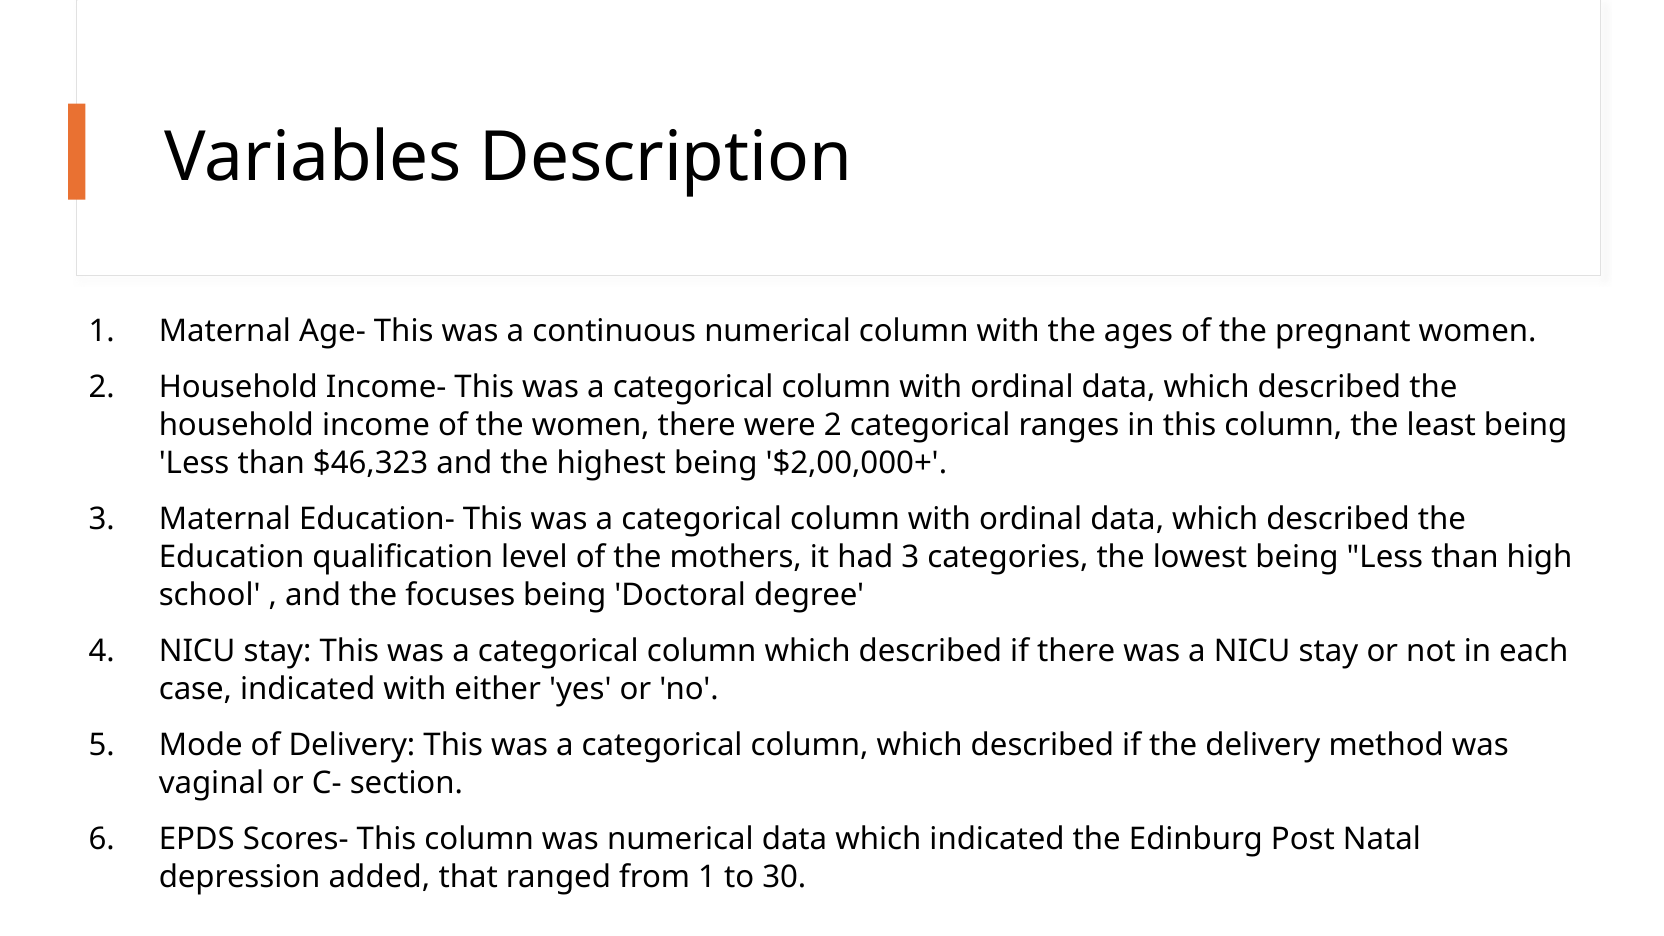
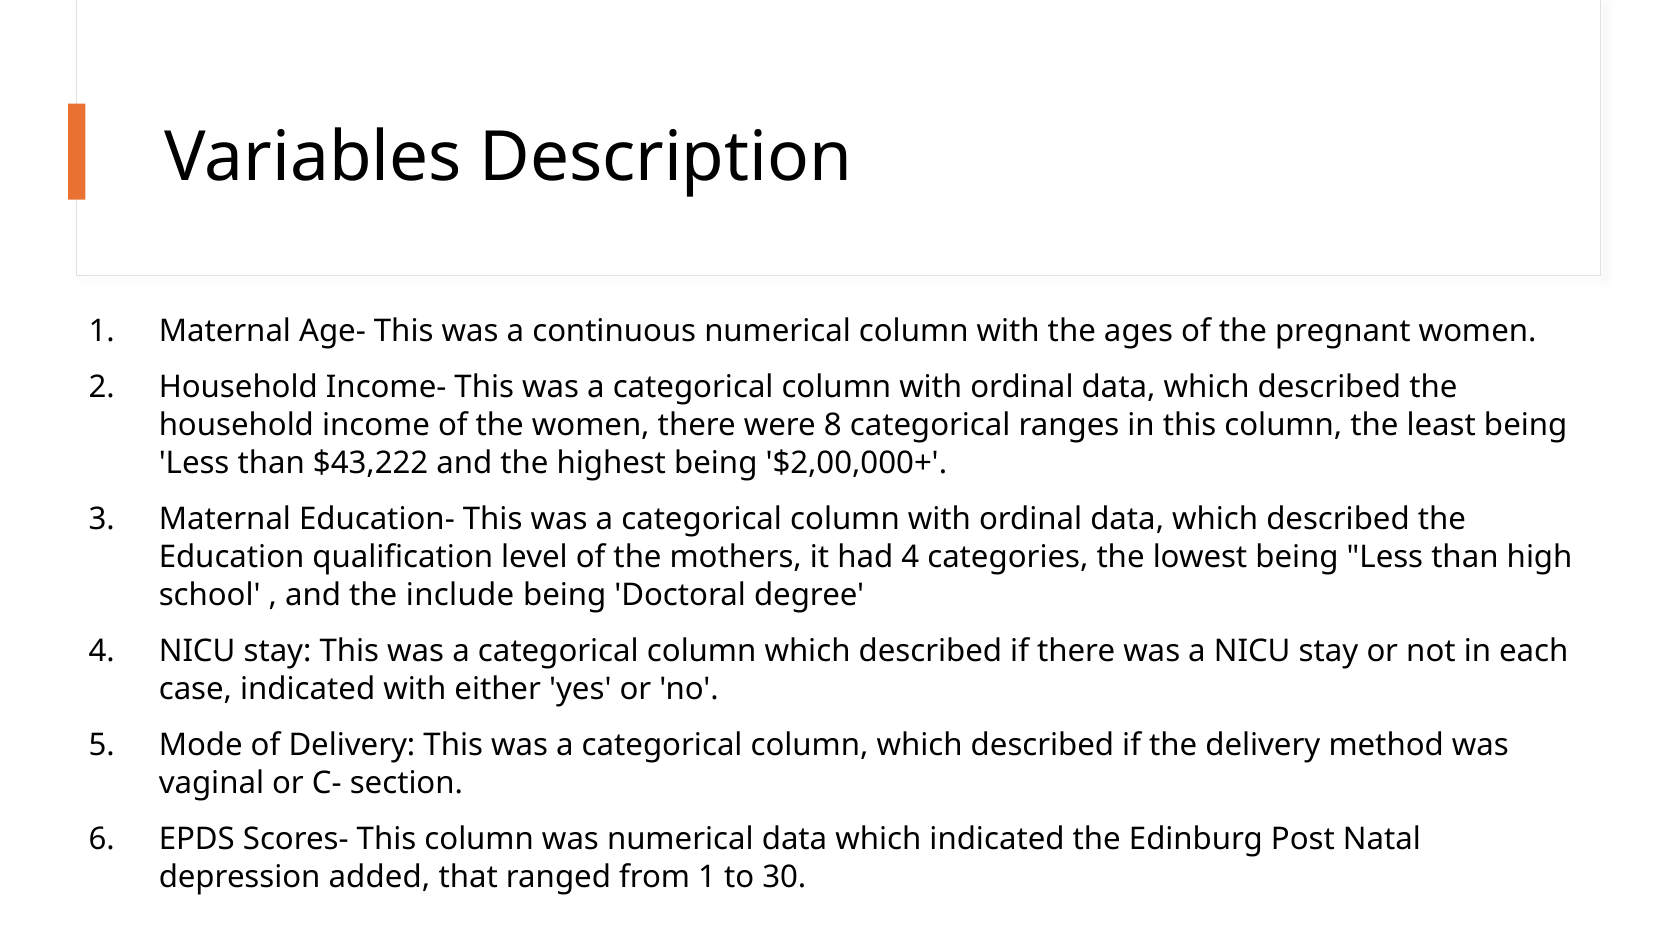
were 2: 2 -> 8 (833, 425)
$46,323: $46,323 -> $43,222 (371, 464)
had 3: 3 -> 4 (910, 557)
focuses: focuses -> include (460, 596)
